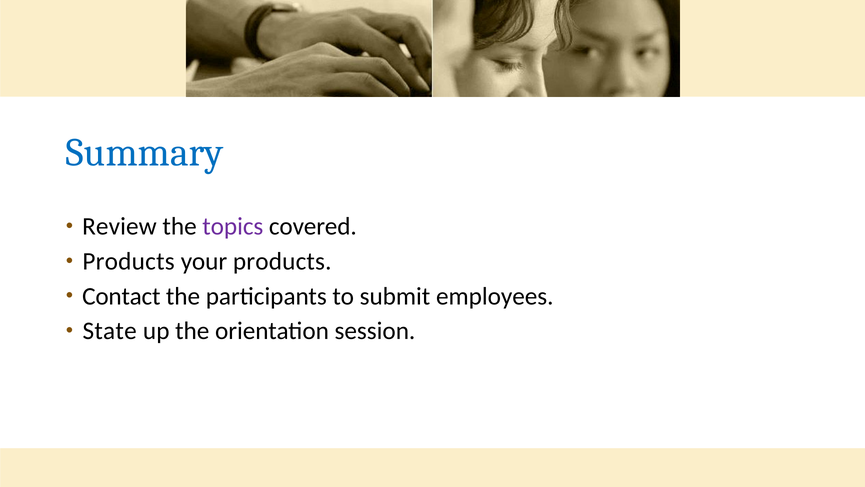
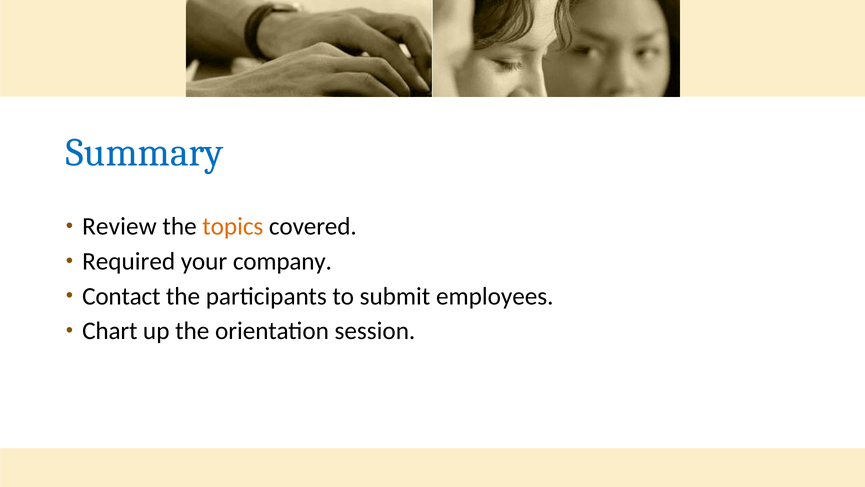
topics colour: purple -> orange (233, 226)
Products: Products -> Required (129, 261)
your products: products -> company (282, 261)
State: State -> Chart (110, 331)
